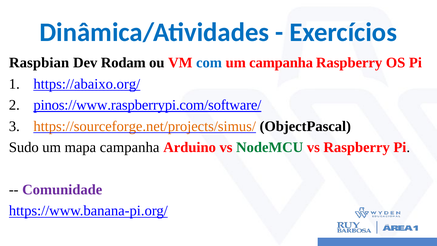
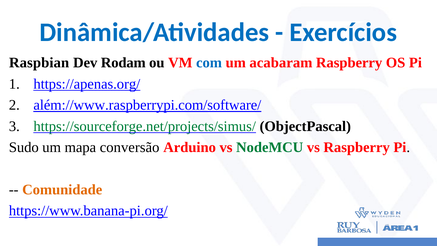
um campanha: campanha -> acabaram (281, 63)
https://abaixo.org/: https://abaixo.org/ -> https://apenas.org/ (87, 84)
pinos://www.raspberrypi.com/software/: pinos://www.raspberrypi.com/software/ -> além://www.raspberrypi.com/software/ (147, 105)
https://sourceforge.net/projects/simus/ colour: orange -> green (145, 126)
mapa campanha: campanha -> conversão (130, 147)
Comunidade colour: purple -> orange (62, 190)
